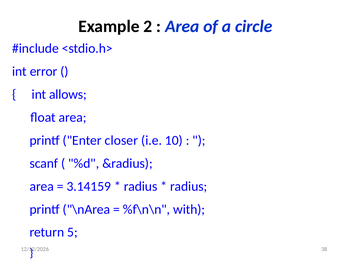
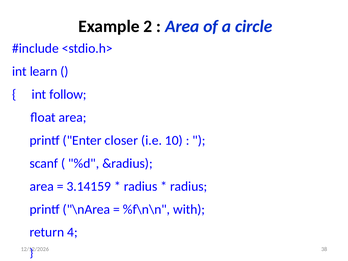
error: error -> learn (44, 71)
allows: allows -> follow (68, 94)
5: 5 -> 4 (72, 232)
